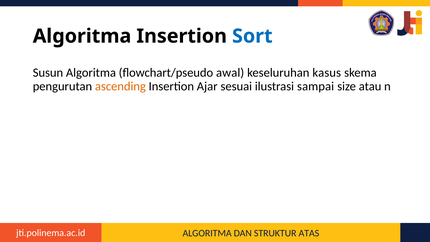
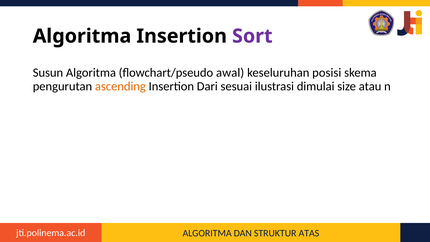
Sort colour: blue -> purple (252, 36)
kasus: kasus -> posisi (327, 73)
Ajar: Ajar -> Dari (207, 86)
sampai: sampai -> dimulai (316, 86)
